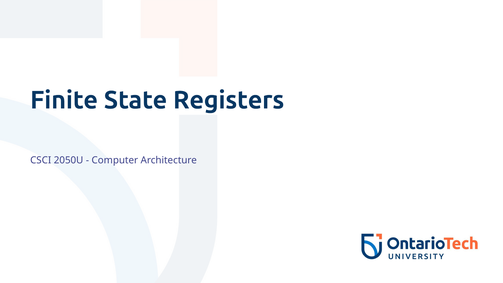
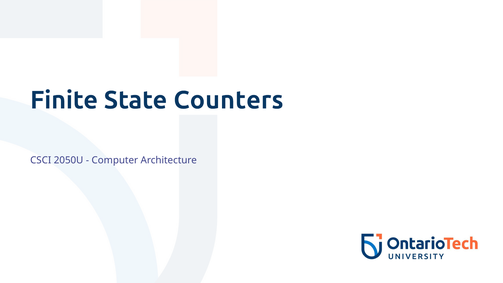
Registers: Registers -> Counters (228, 100)
